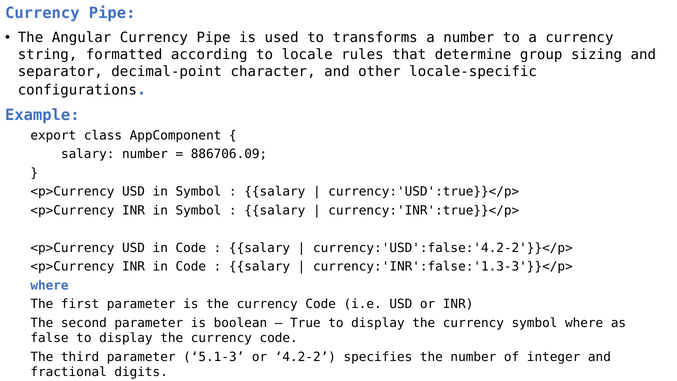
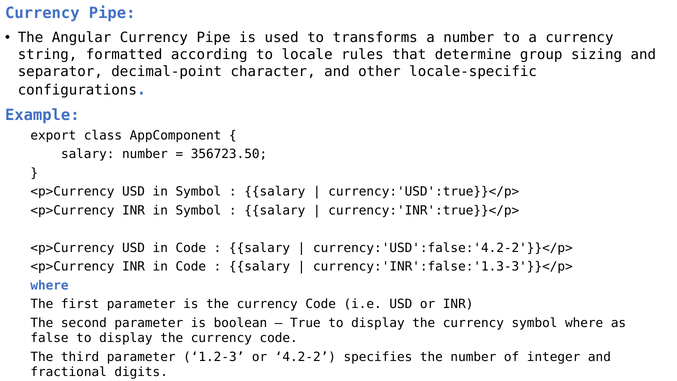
886706.09: 886706.09 -> 356723.50 (229, 154)
5.1-3: 5.1-3 -> 1.2-3 (214, 357)
